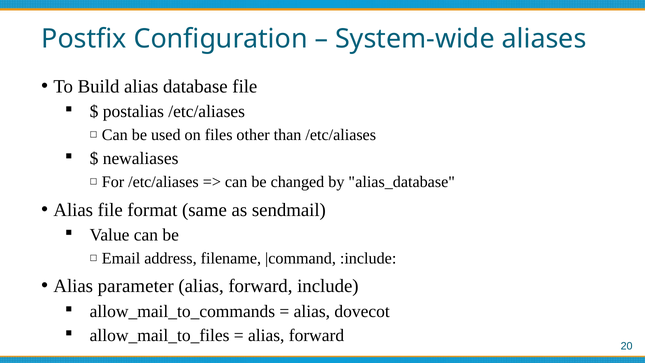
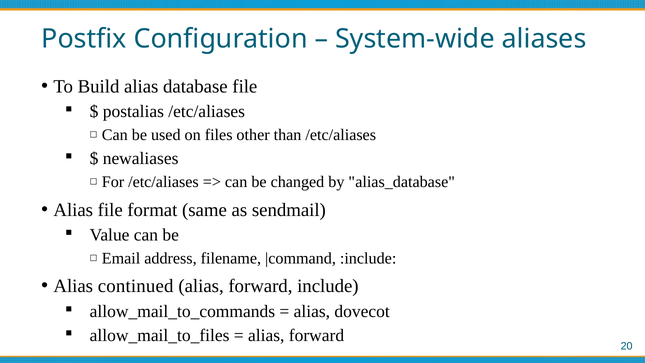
parameter: parameter -> continued (136, 286)
